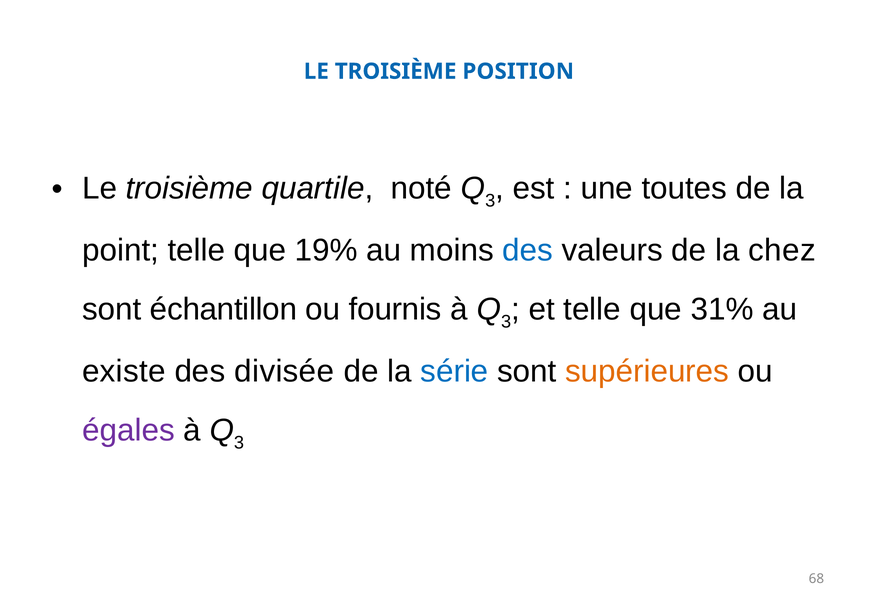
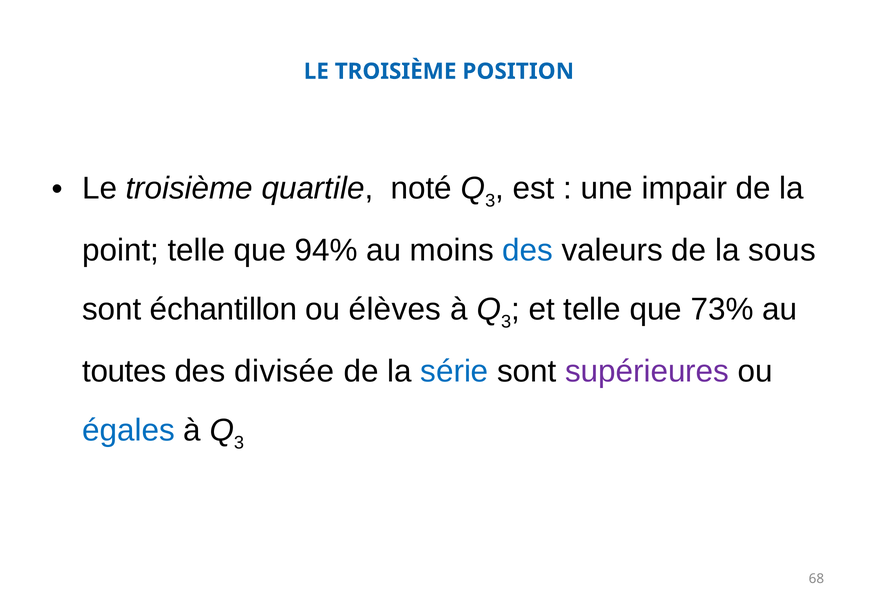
toutes: toutes -> impair (684, 188)
19%: 19% -> 94% (326, 250)
chez: chez -> sous (782, 250)
fournis: fournis -> élèves (395, 309)
31%: 31% -> 73% (722, 309)
existe: existe -> toutes (124, 371)
supérieures colour: orange -> purple (647, 371)
égales colour: purple -> blue (128, 430)
